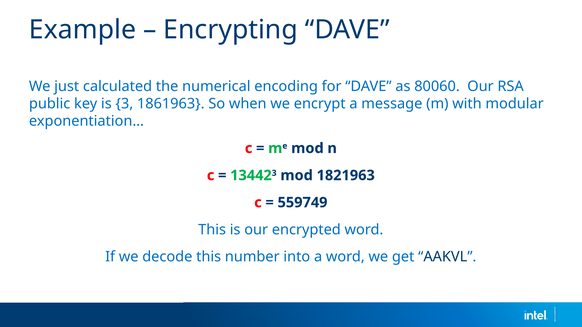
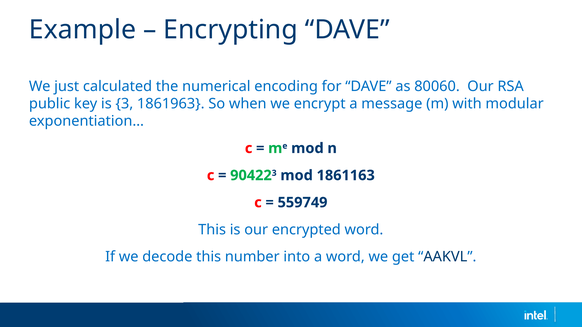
13442: 13442 -> 90422 (251, 176)
1821963: 1821963 -> 1861163 (346, 176)
